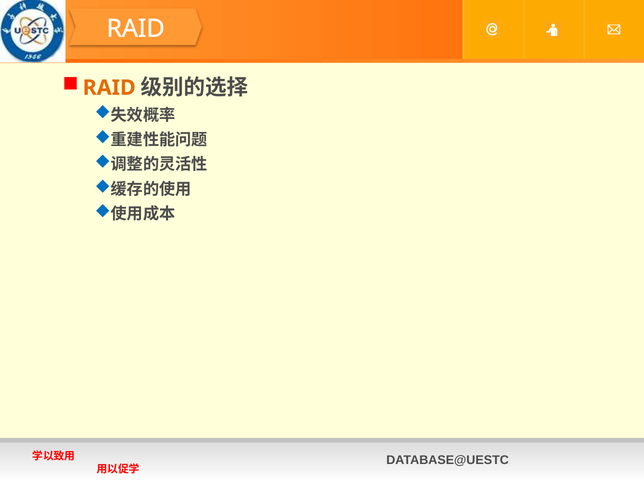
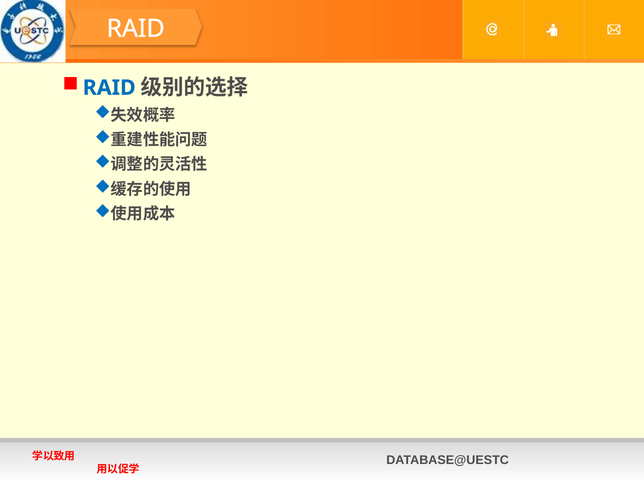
RAID colour: orange -> blue (109, 88)
